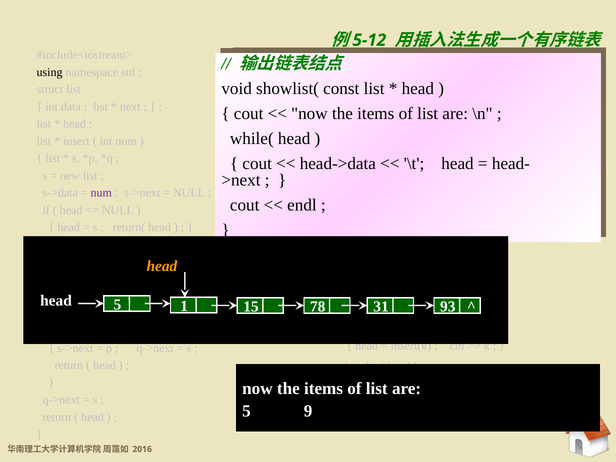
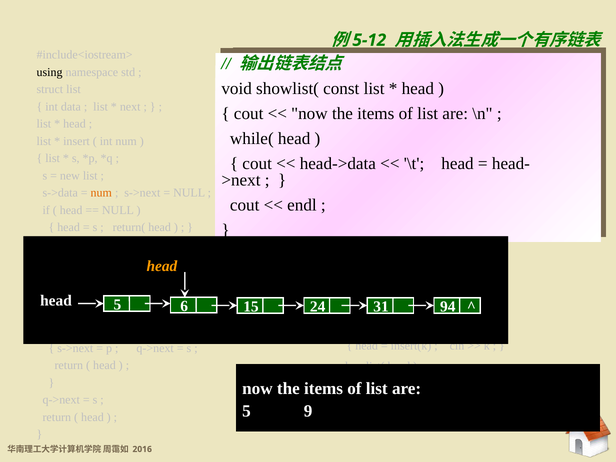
num colour: purple -> orange (101, 193)
1: 1 -> 6 (184, 306)
78: 78 -> 24 (318, 307)
93: 93 -> 94 (448, 307)
